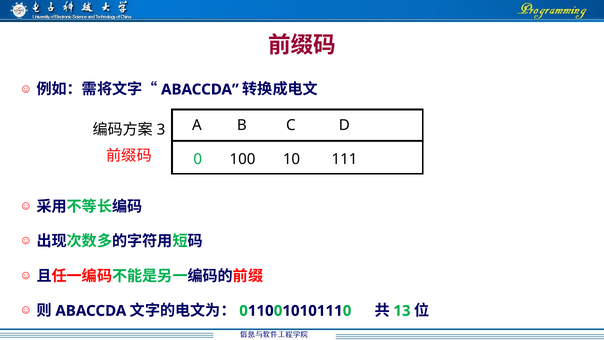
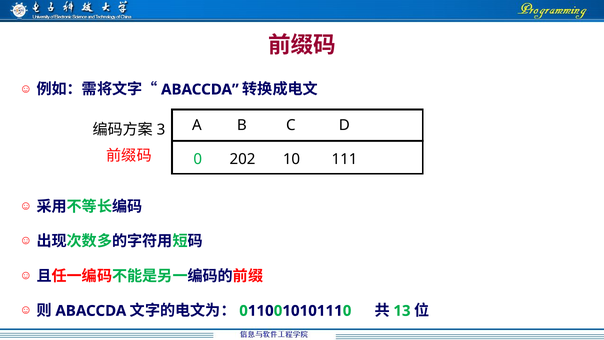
100: 100 -> 202 (242, 159)
